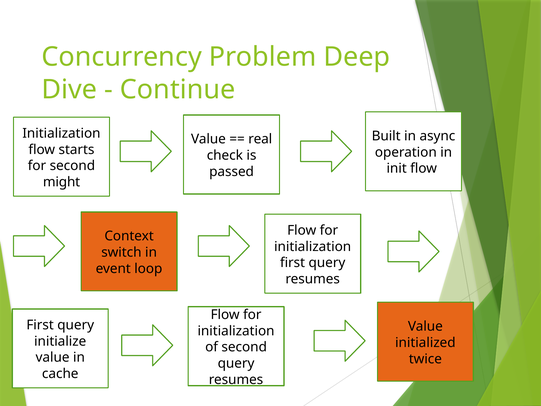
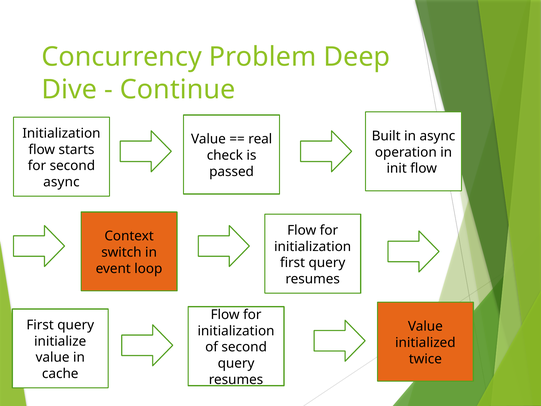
might: might -> async (61, 182)
